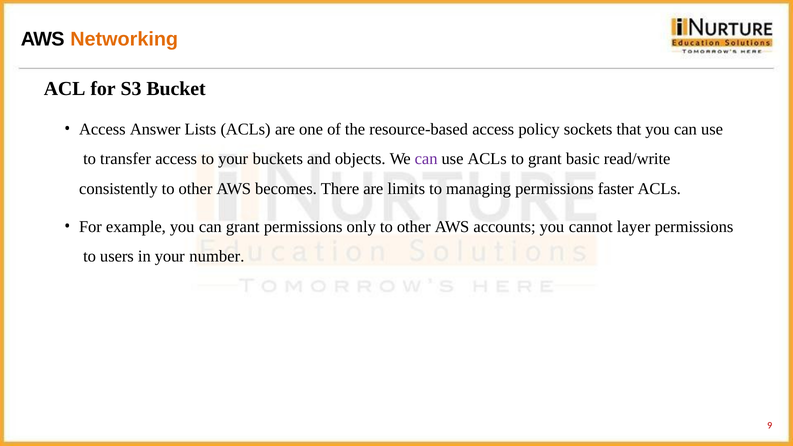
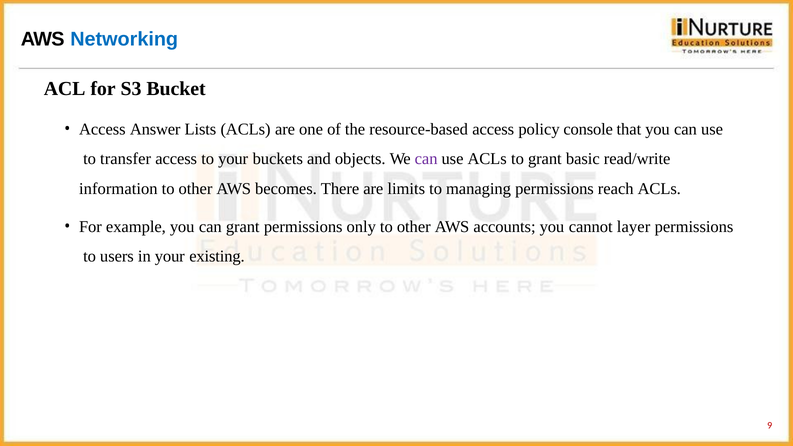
Networking colour: orange -> blue (124, 39)
sockets: sockets -> console (588, 129)
consistently: consistently -> information (118, 189)
faster: faster -> reach (616, 189)
number: number -> existing (217, 256)
